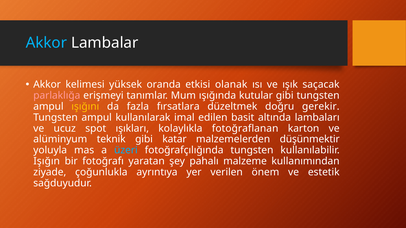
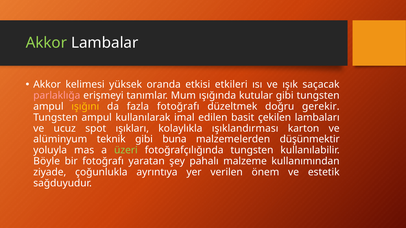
Akkor colour: light blue -> light green (46, 43)
olanak: olanak -> etkileri (231, 85)
fazla fırsatlara: fırsatlara -> fotoğrafı (178, 107)
altında: altında -> çekilen (275, 118)
fotoğraflanan: fotoğraflanan -> ışıklandırması (245, 129)
katar: katar -> buna (175, 140)
üzeri colour: light blue -> light green (126, 151)
Işığın: Işığın -> Böyle (47, 161)
